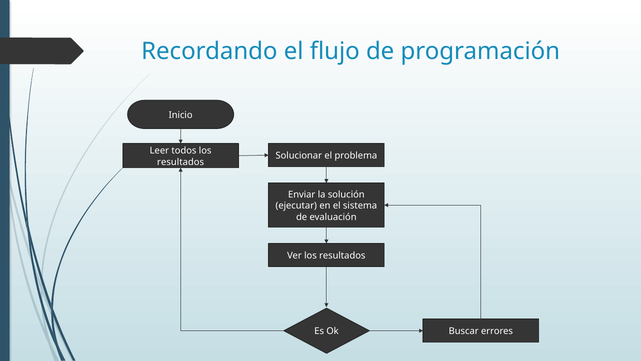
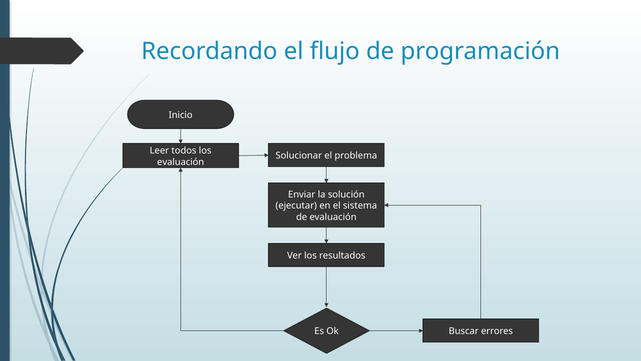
resultados: resultados -> evaluación (181, 162)
